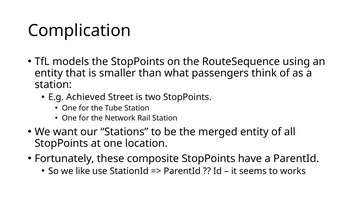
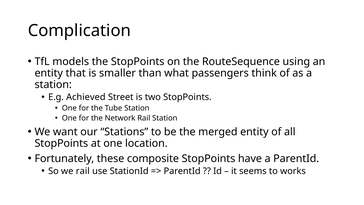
we like: like -> rail (83, 171)
